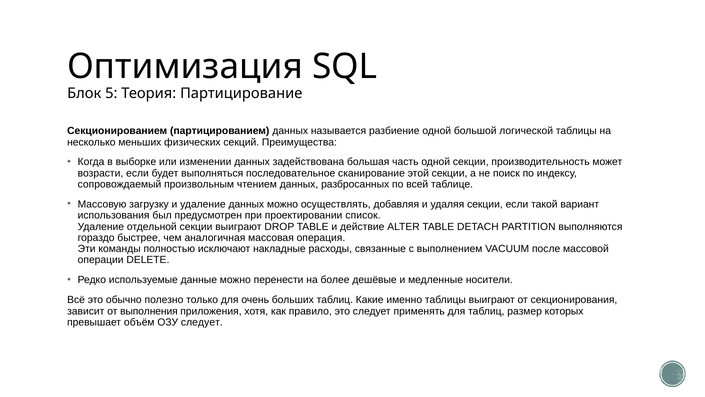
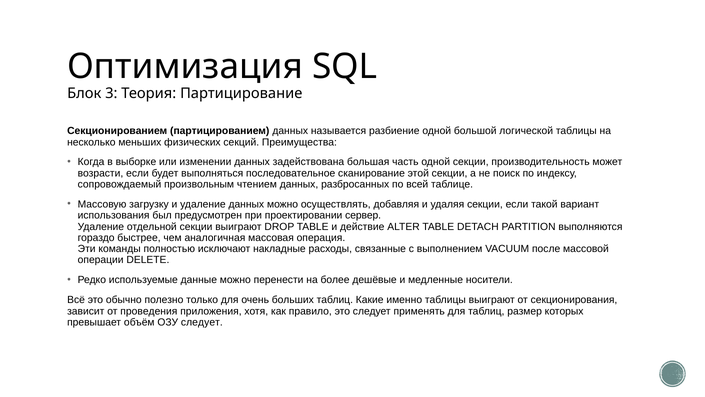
5: 5 -> 3 (111, 93)
список: список -> сервер (363, 215)
выполнения: выполнения -> проведения (149, 311)
